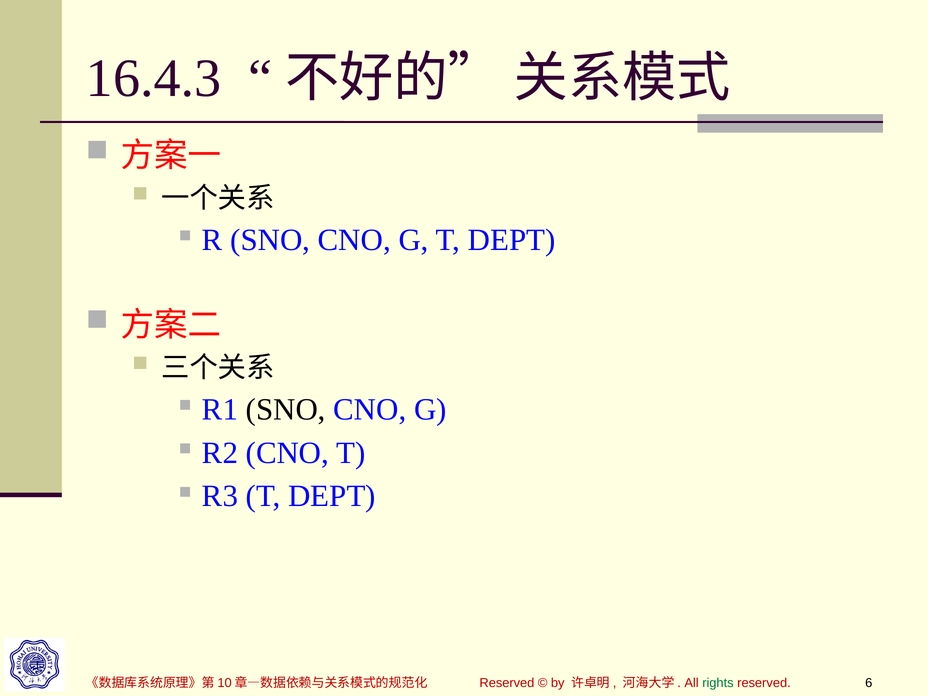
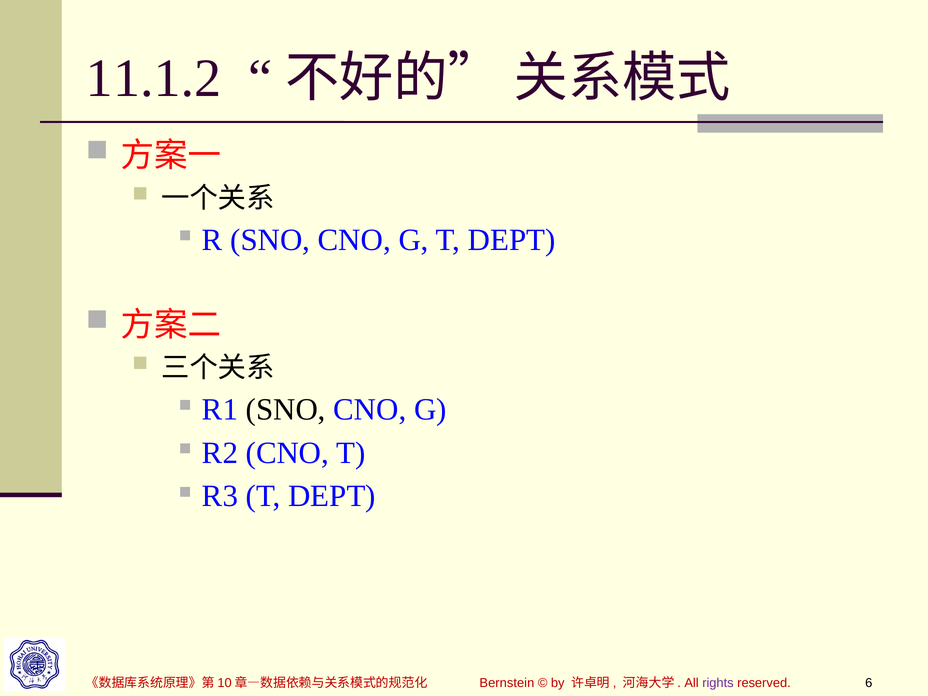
16.4.3: 16.4.3 -> 11.1.2 (154, 79)
Reserved: Reserved -> Bernstein (507, 683)
rights colour: green -> purple (718, 683)
